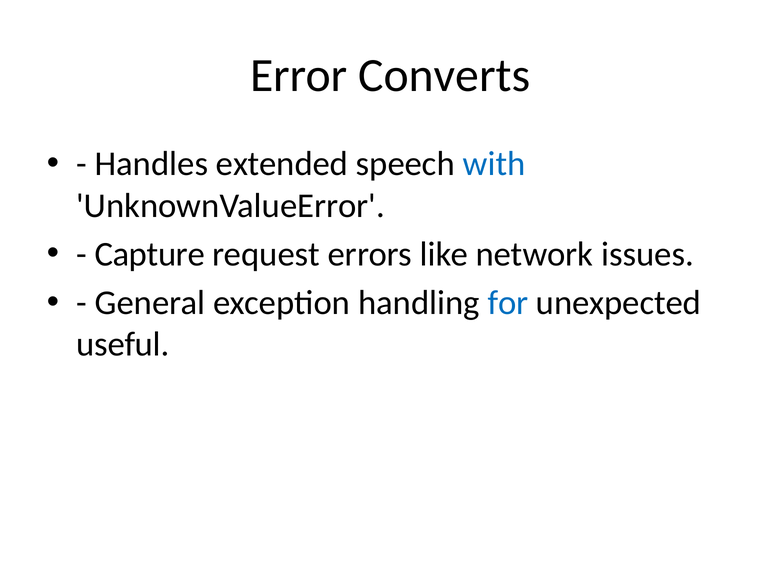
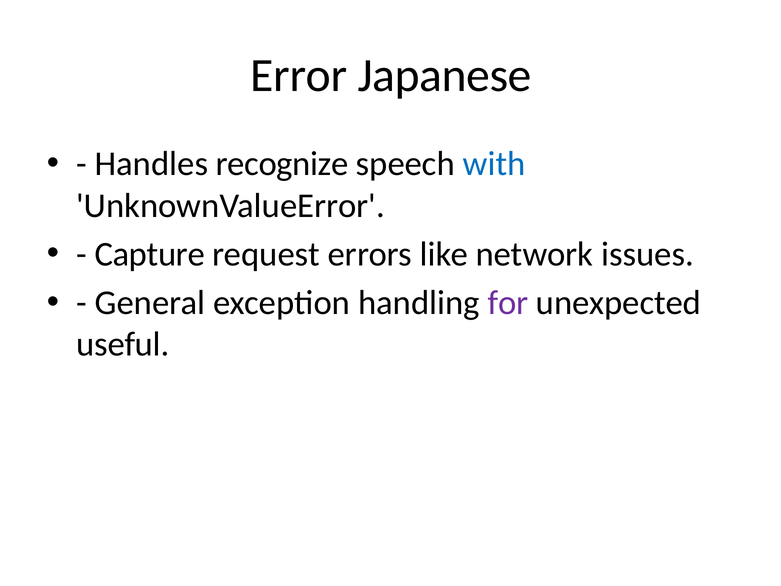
Converts: Converts -> Japanese (445, 76)
extended: extended -> recognize (282, 164)
for colour: blue -> purple (508, 303)
